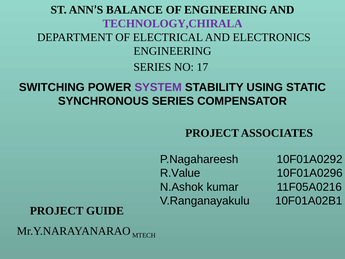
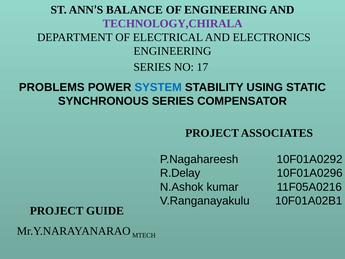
SWITCHING: SWITCHING -> PROBLEMS (52, 87)
SYSTEM colour: purple -> blue (158, 87)
R.Value: R.Value -> R.Delay (180, 173)
